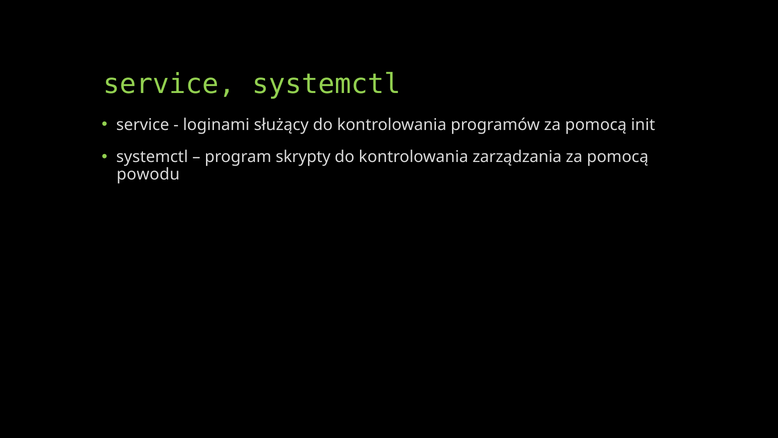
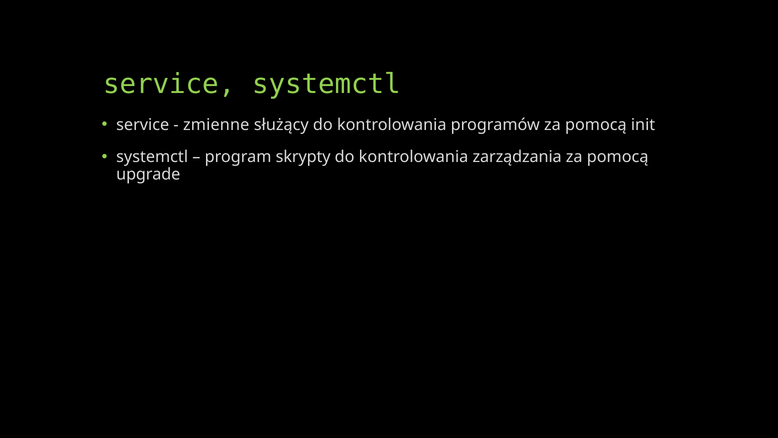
loginami: loginami -> zmienne (216, 125)
powodu: powodu -> upgrade (148, 174)
